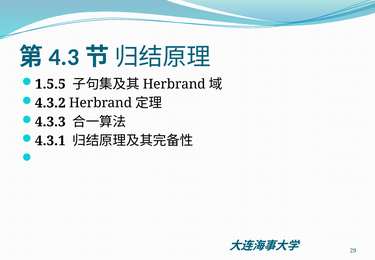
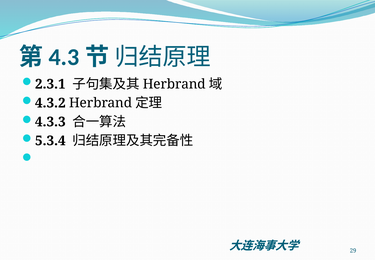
1.5.5: 1.5.5 -> 2.3.1 (50, 84)
4.3.1: 4.3.1 -> 5.3.4 (50, 141)
